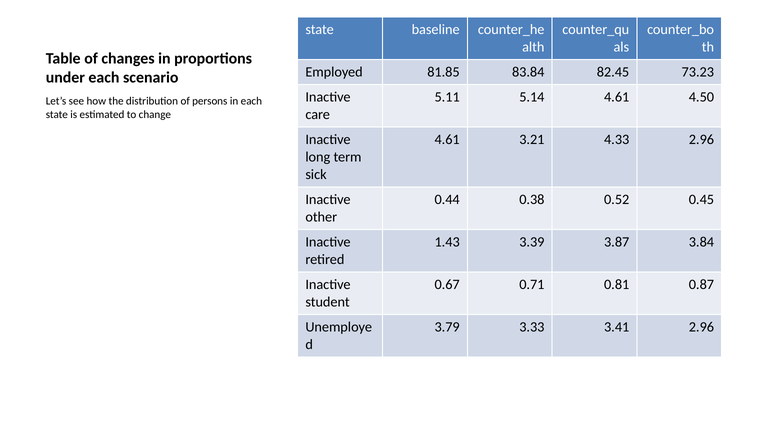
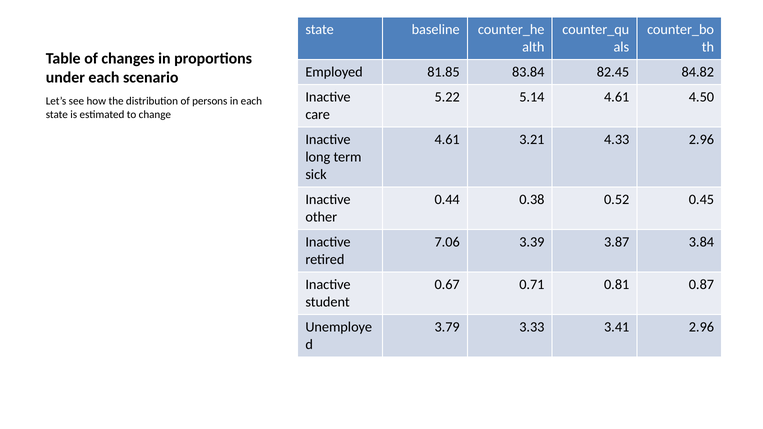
73.23: 73.23 -> 84.82 (698, 72)
5.11: 5.11 -> 5.22 (447, 97)
1.43: 1.43 -> 7.06 (447, 242)
